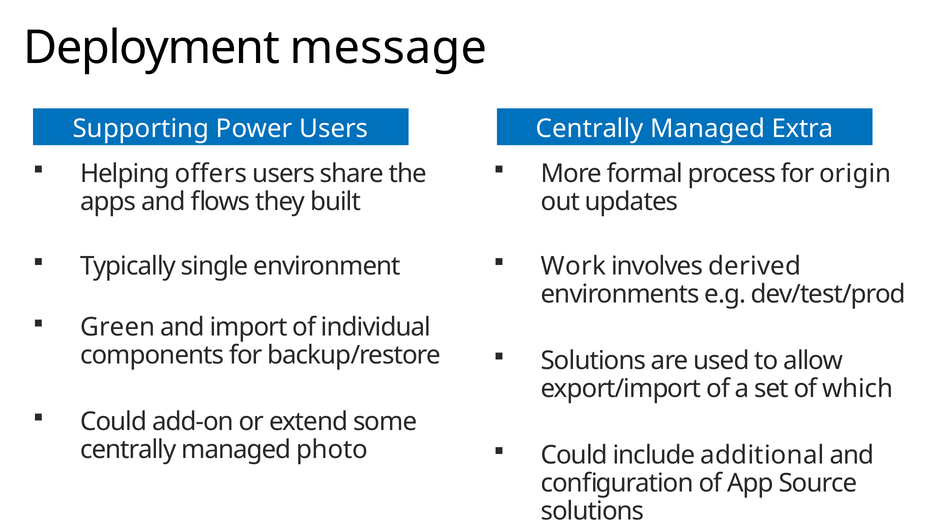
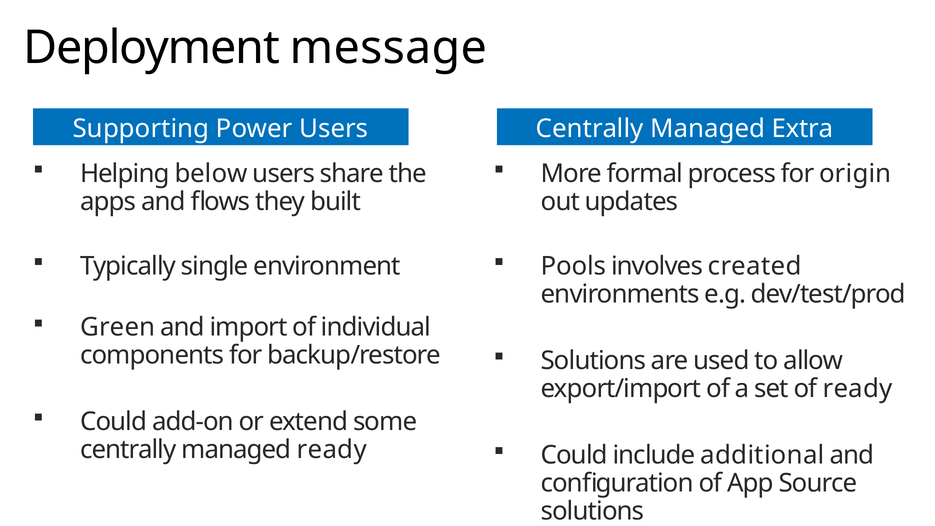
offers: offers -> below (211, 174)
Work: Work -> Pools (574, 266)
derived: derived -> created (755, 266)
of which: which -> ready (858, 389)
managed photo: photo -> ready (332, 450)
